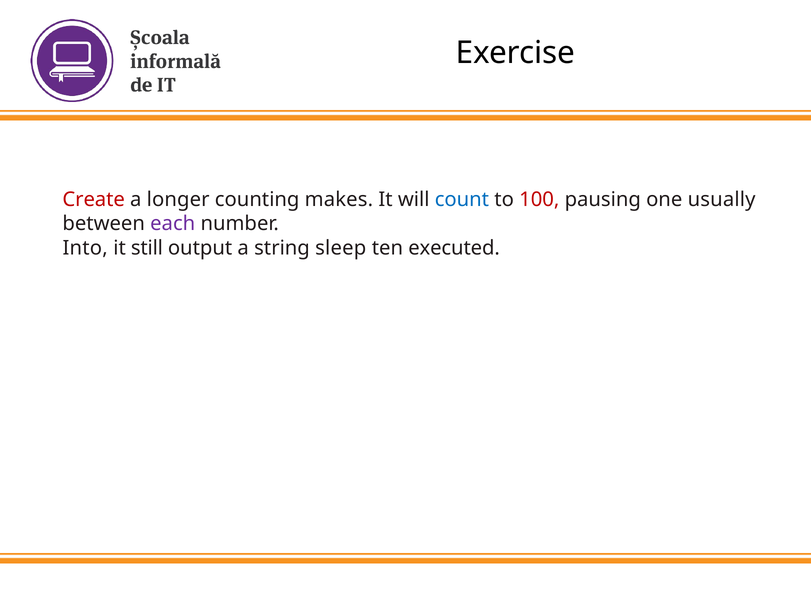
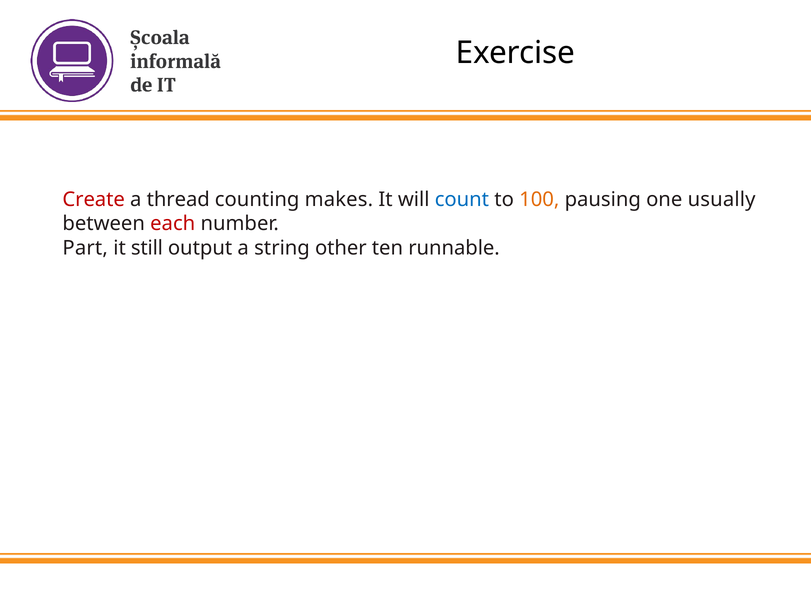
longer: longer -> thread (178, 199)
100 colour: red -> orange (539, 199)
each colour: purple -> red (173, 224)
Into: Into -> Part (85, 248)
sleep: sleep -> other (341, 248)
executed: executed -> runnable (454, 248)
